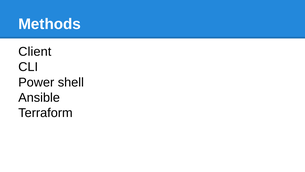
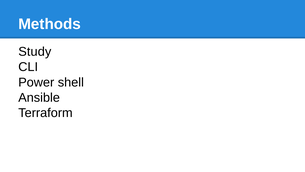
Client: Client -> Study (35, 52)
